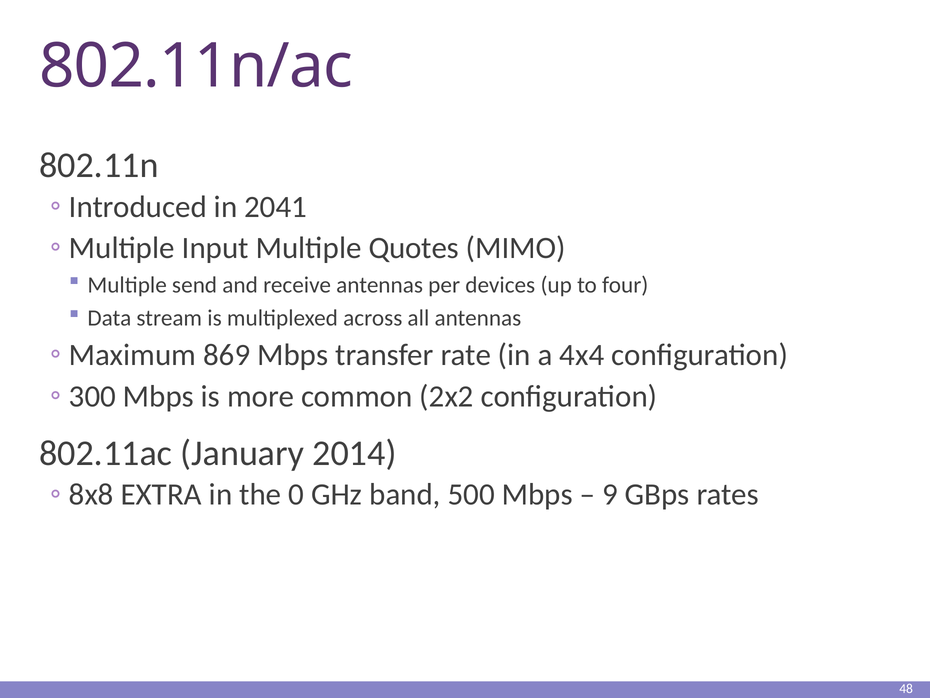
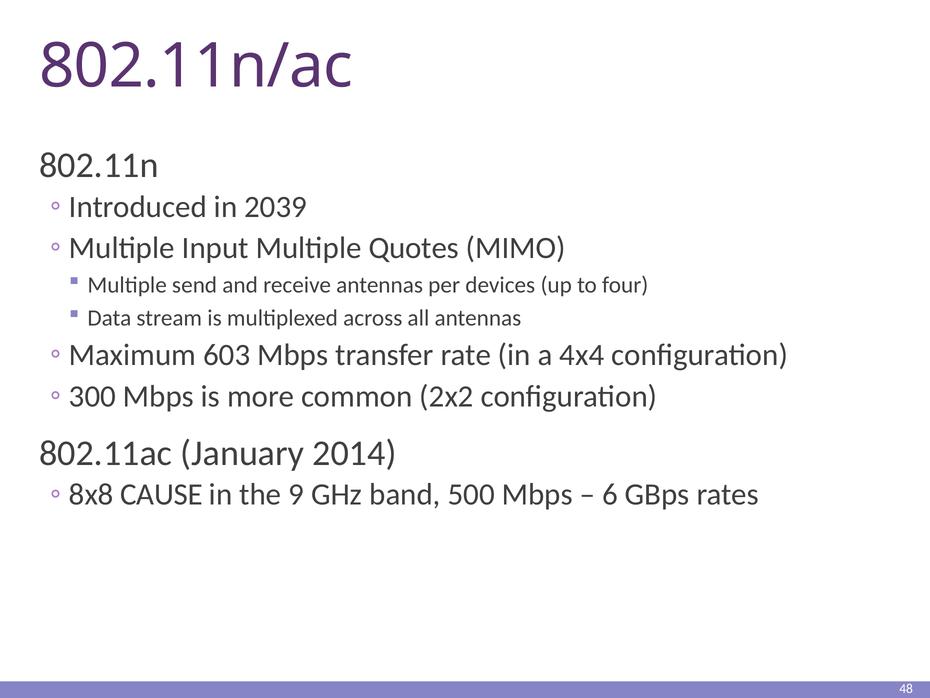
2041: 2041 -> 2039 (276, 207)
869: 869 -> 603 (227, 355)
EXTRA: EXTRA -> CAUSE (161, 494)
0: 0 -> 9 (296, 494)
9: 9 -> 6 (610, 494)
